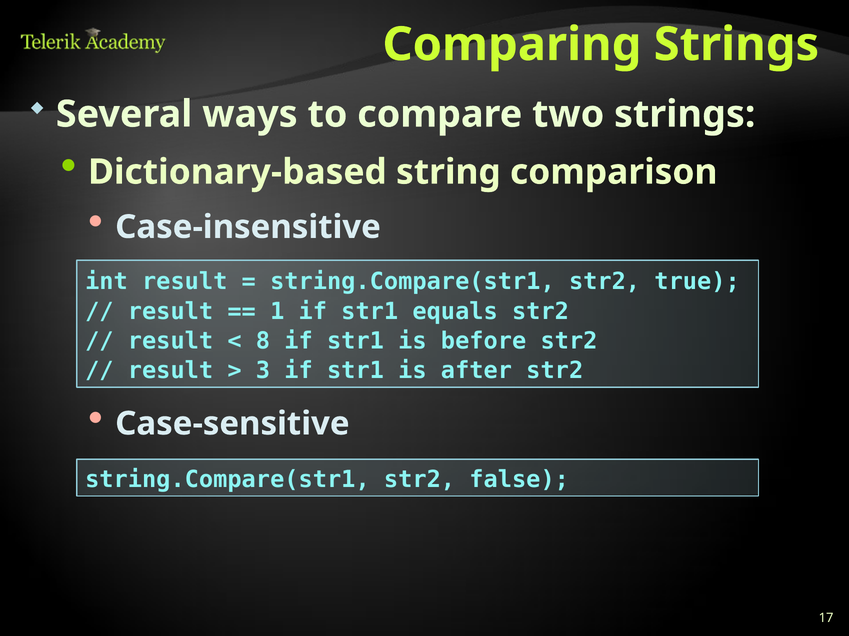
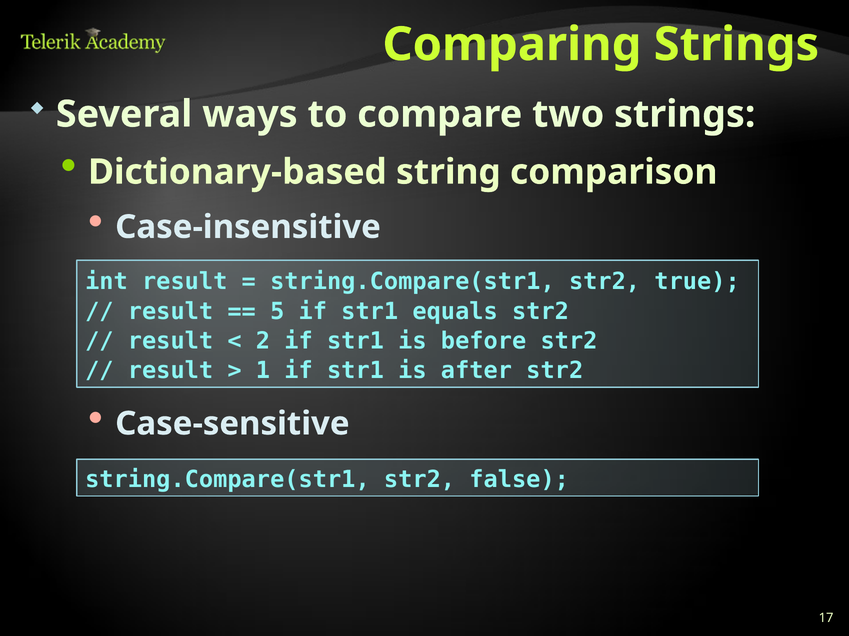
1: 1 -> 5 (277, 312)
8: 8 -> 2 (263, 341)
3: 3 -> 1 (263, 371)
